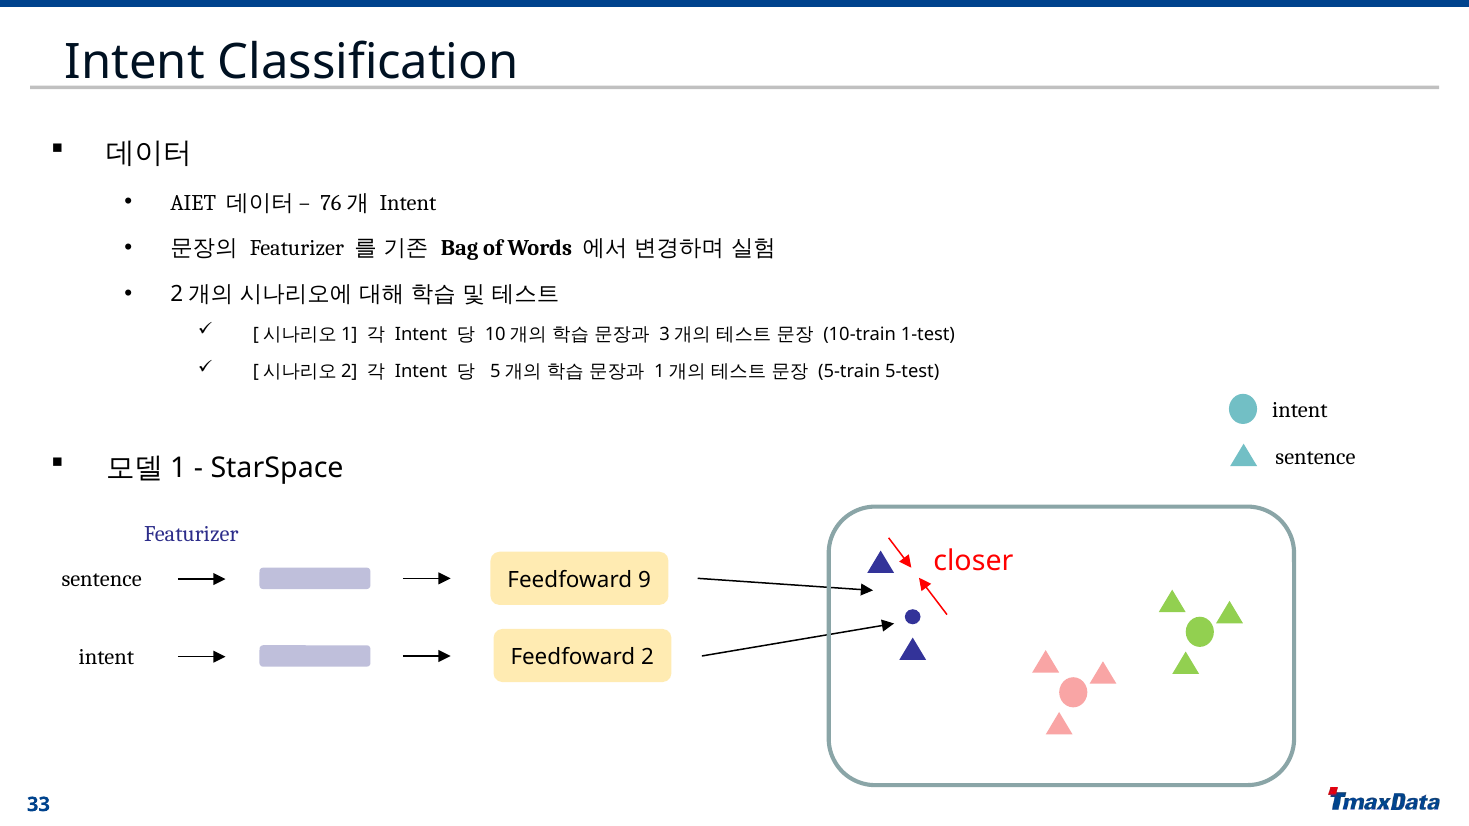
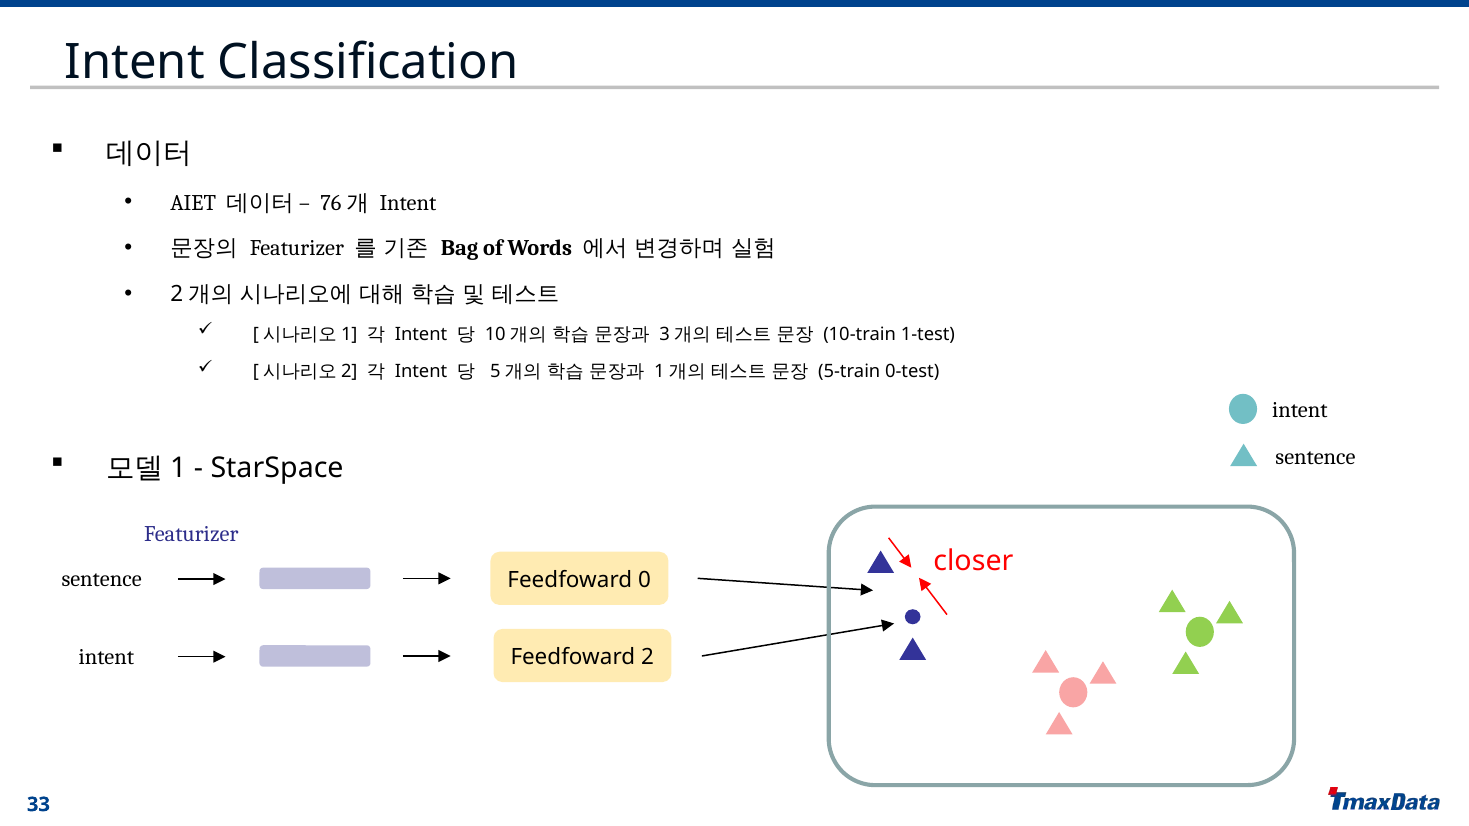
5-test: 5-test -> 0-test (912, 372)
9: 9 -> 0 (645, 580)
